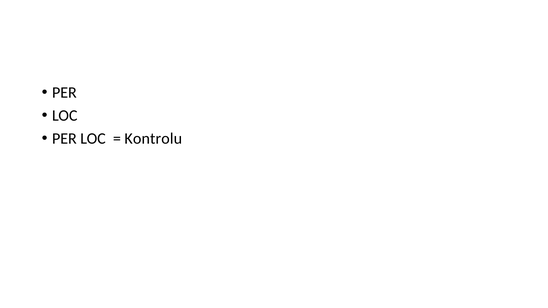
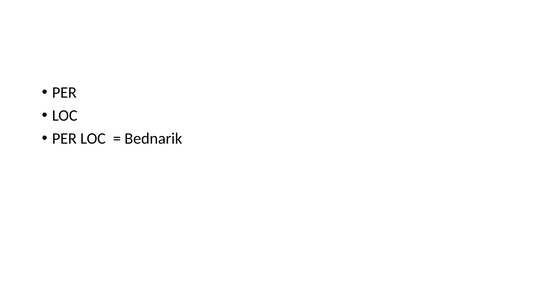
Kontrolu: Kontrolu -> Bednarik (153, 139)
